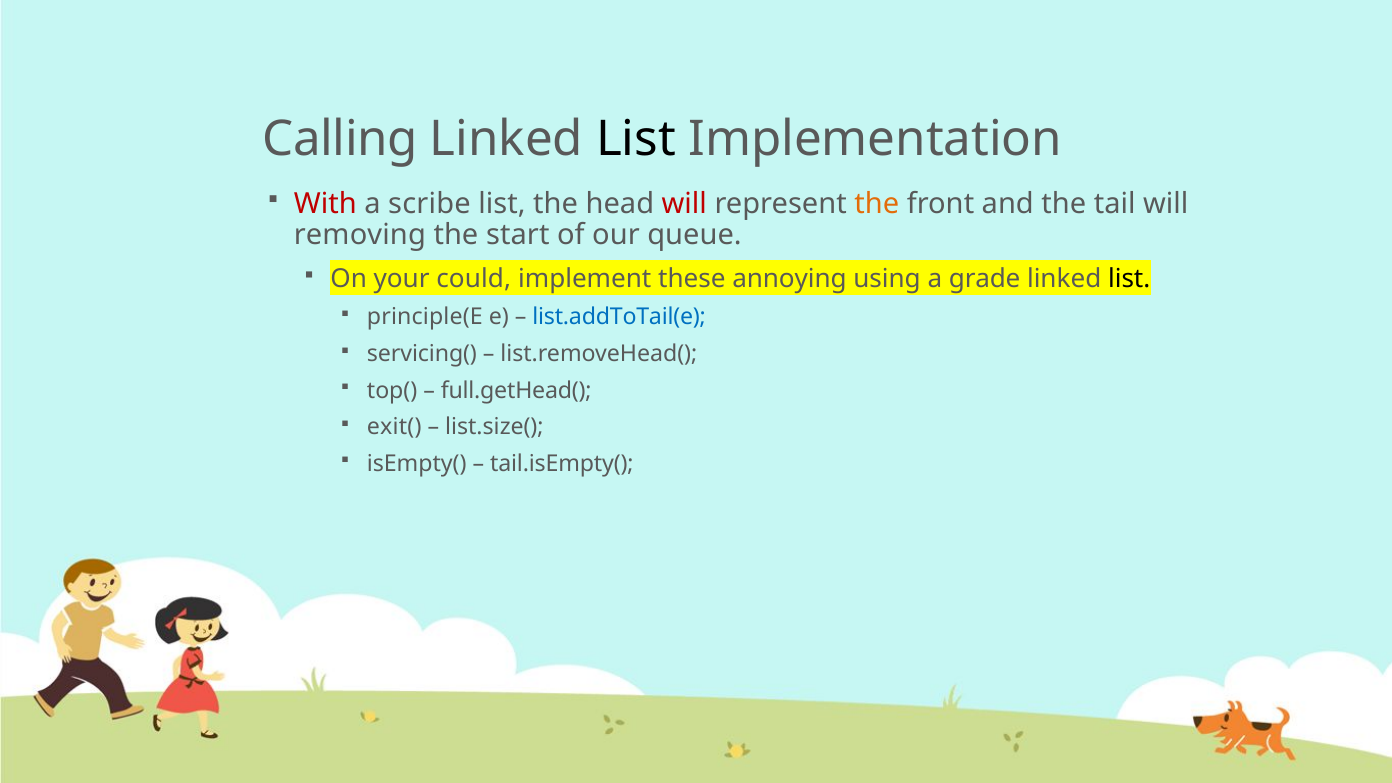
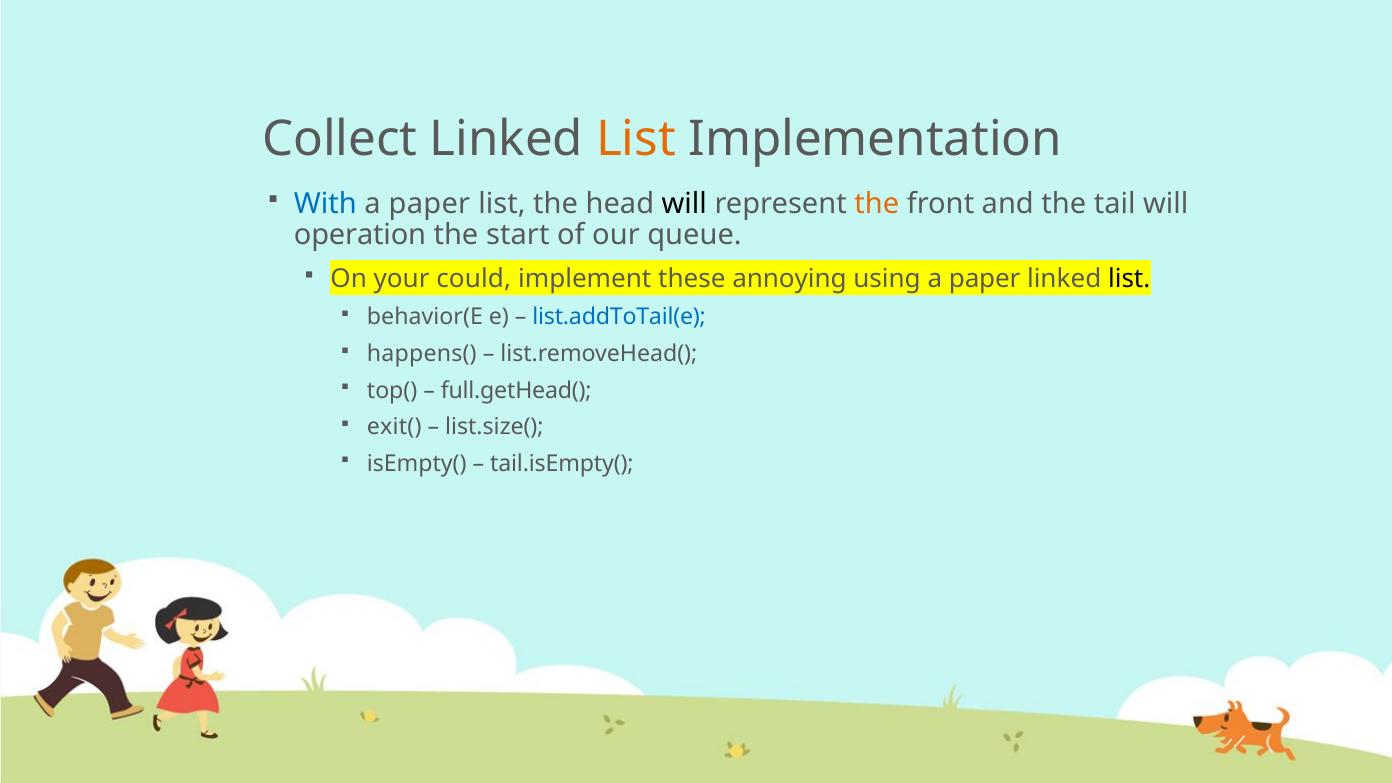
Calling: Calling -> Collect (340, 140)
List colour: black -> orange (636, 140)
With colour: red -> blue (325, 203)
scribe: scribe -> paper (429, 203)
will colour: red -> black (684, 203)
removing: removing -> operation (360, 235)
using a grade: grade -> paper (985, 279)
principle(E: principle(E -> behavior(E (425, 317)
servicing(: servicing( -> happens( (422, 354)
